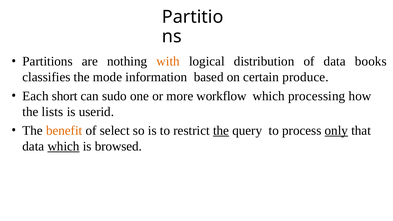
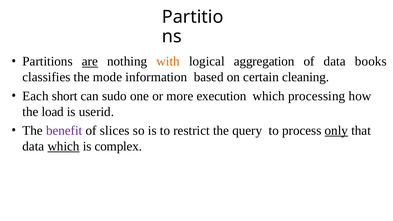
are underline: none -> present (90, 61)
distribution: distribution -> aggregation (264, 61)
produce: produce -> cleaning (306, 77)
workflow: workflow -> execution (221, 96)
lists: lists -> load (53, 112)
benefit colour: orange -> purple (64, 131)
select: select -> slices (115, 131)
the underline: present -> none (221, 131)
browsed: browsed -> complex (118, 146)
